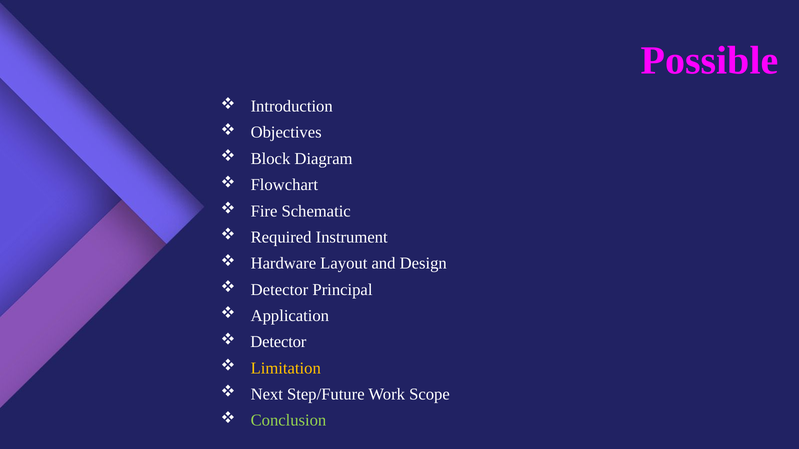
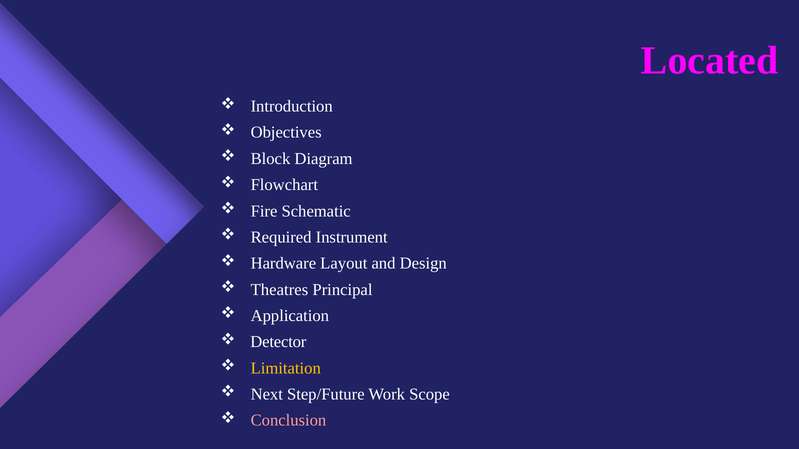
Possible: Possible -> Located (710, 61)
Detector: Detector -> Theatres (279, 290)
Conclusion colour: light green -> pink (288, 421)
